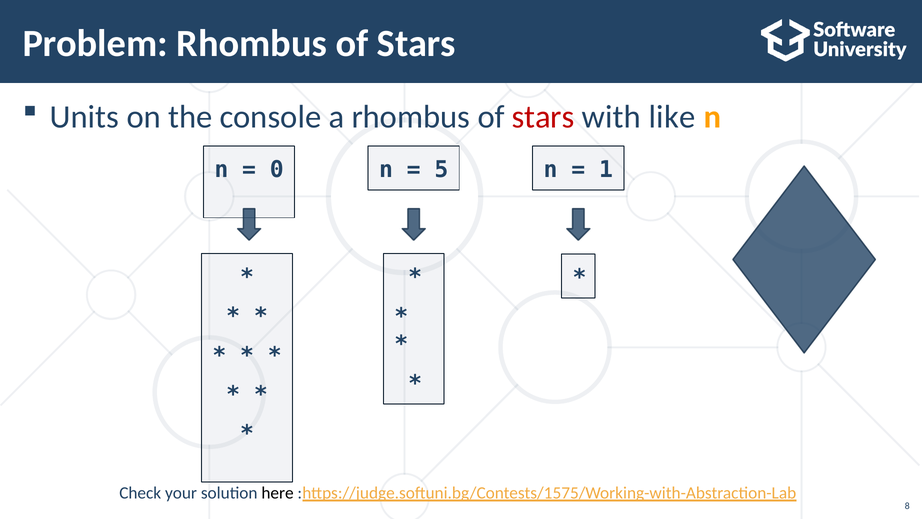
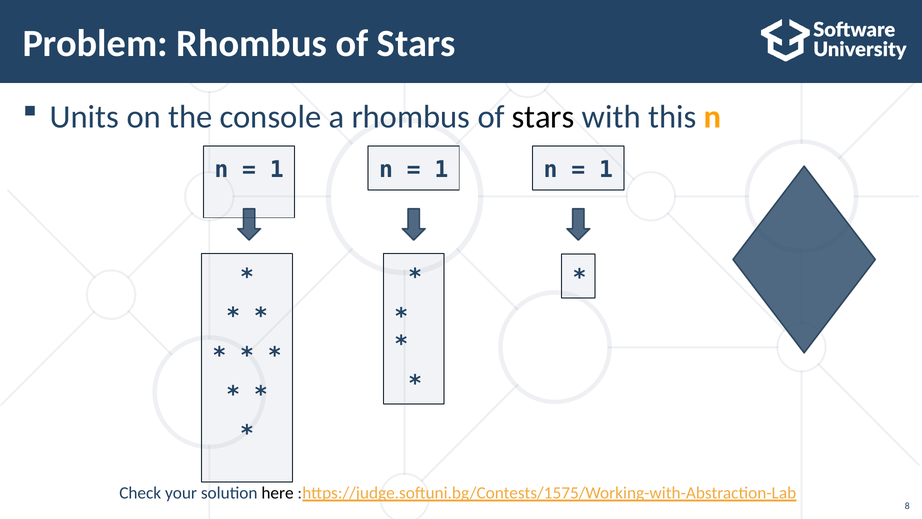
stars colour: red -> black (543, 117)
like: like -> this (672, 117)
0: 0 -> 1 (277, 170)
5: 5 -> 1 (441, 170)
